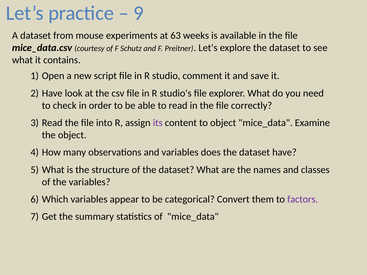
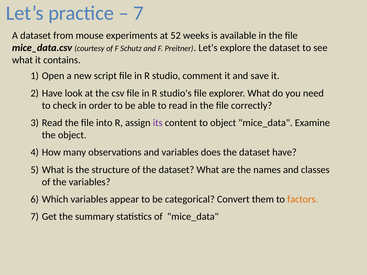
9: 9 -> 7 (139, 13)
63: 63 -> 52 (176, 35)
factors colour: purple -> orange (303, 199)
